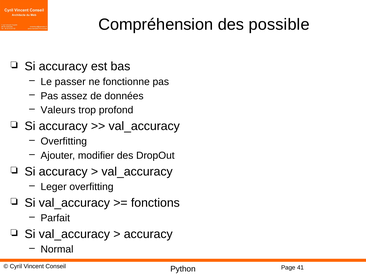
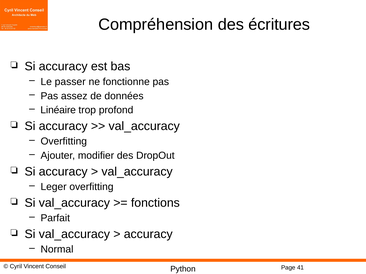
possible: possible -> écritures (279, 25)
Valeurs: Valeurs -> Linéaire (58, 110)
